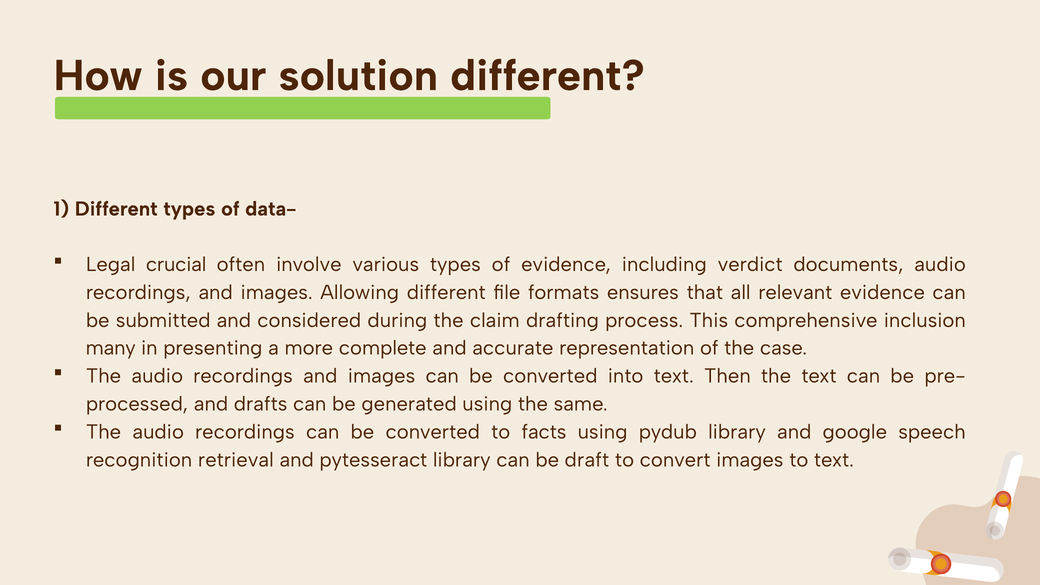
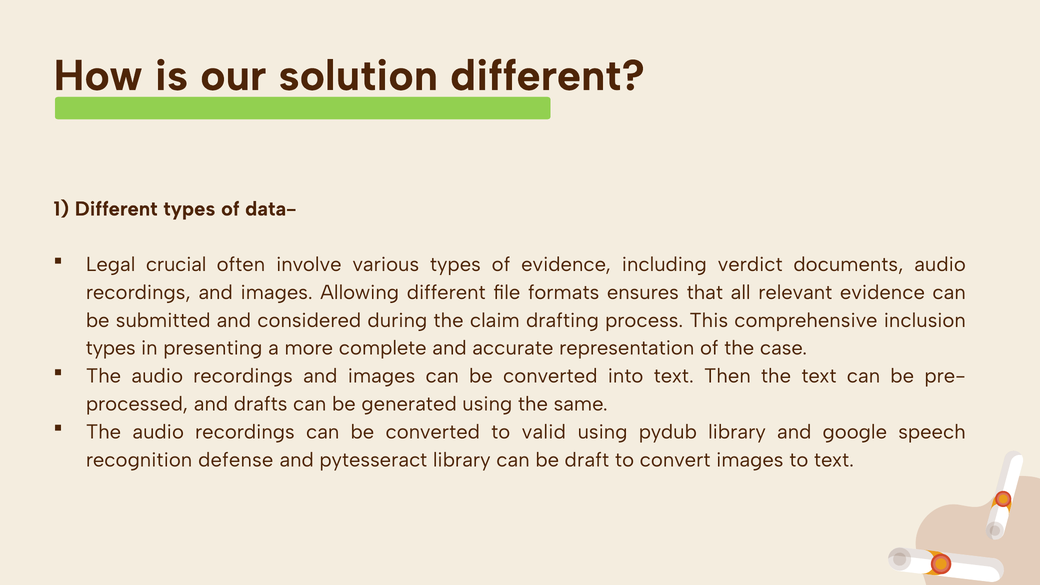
many: many -> types (111, 348)
facts: facts -> valid (544, 432)
retrieval: retrieval -> defense (236, 460)
